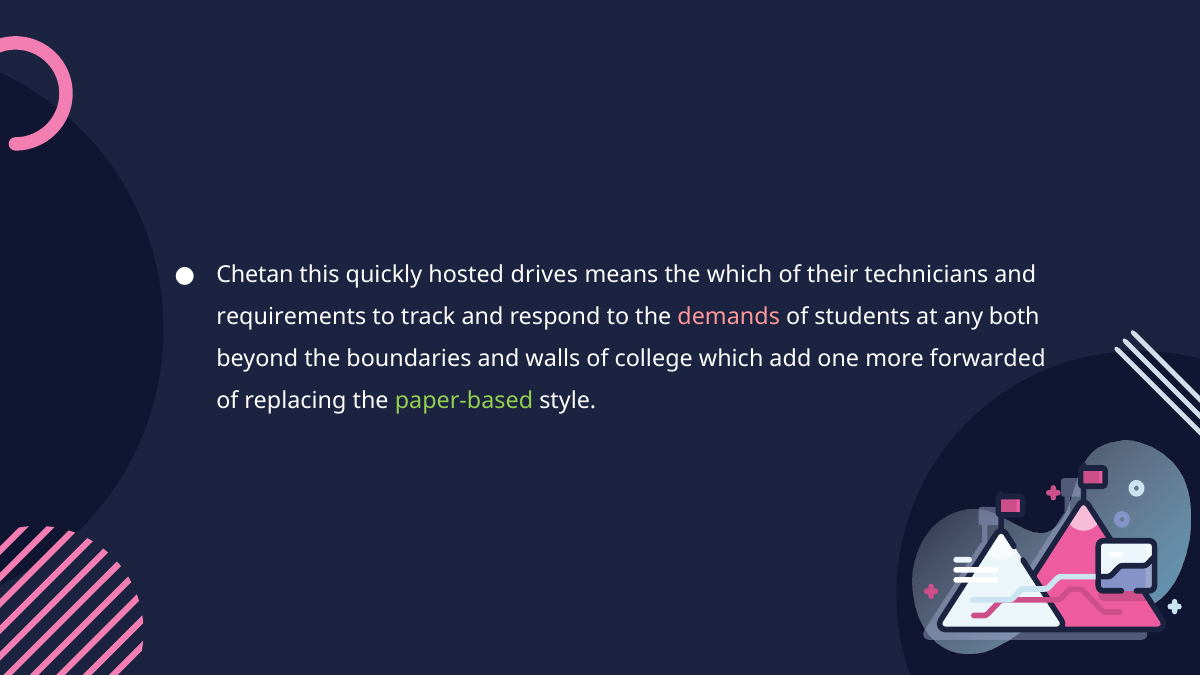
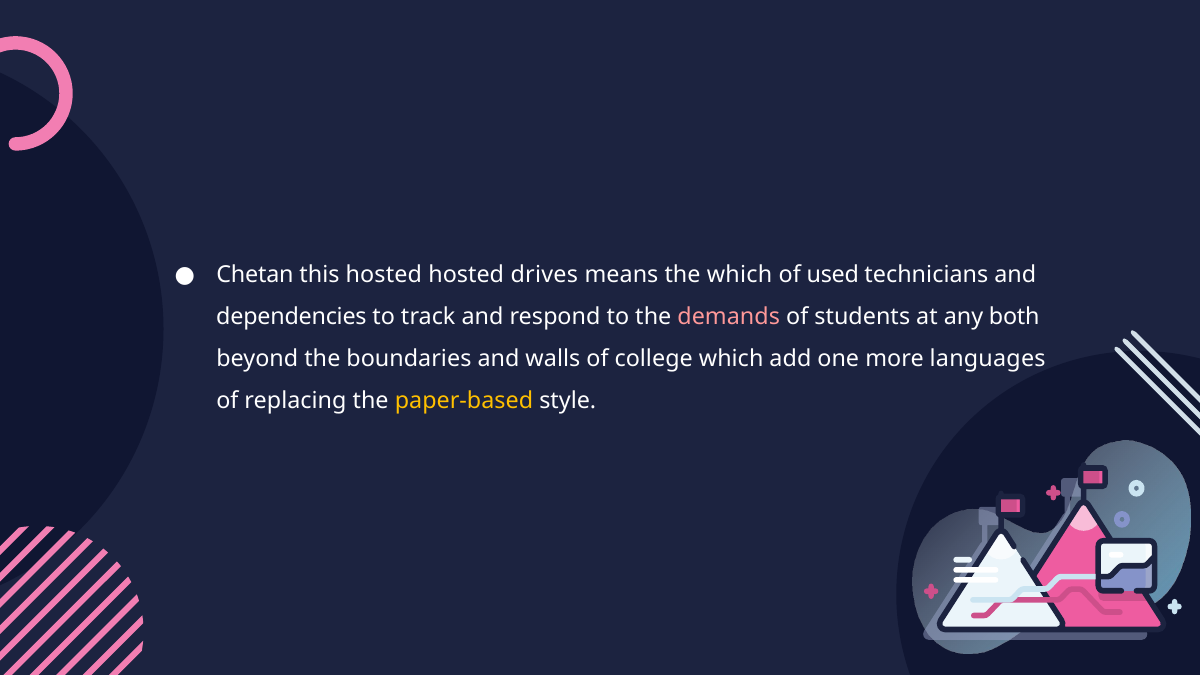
this quickly: quickly -> hosted (384, 275)
their: their -> used (833, 275)
requirements: requirements -> dependencies (291, 317)
forwarded: forwarded -> languages (988, 359)
paper-based colour: light green -> yellow (464, 401)
